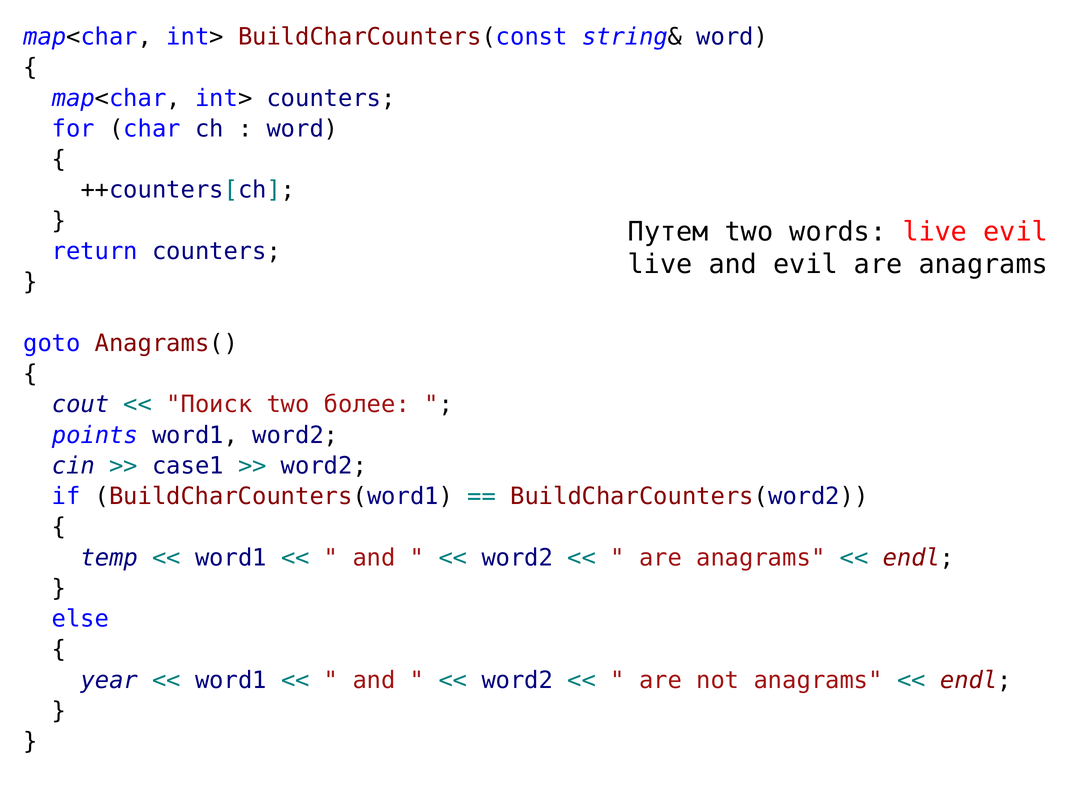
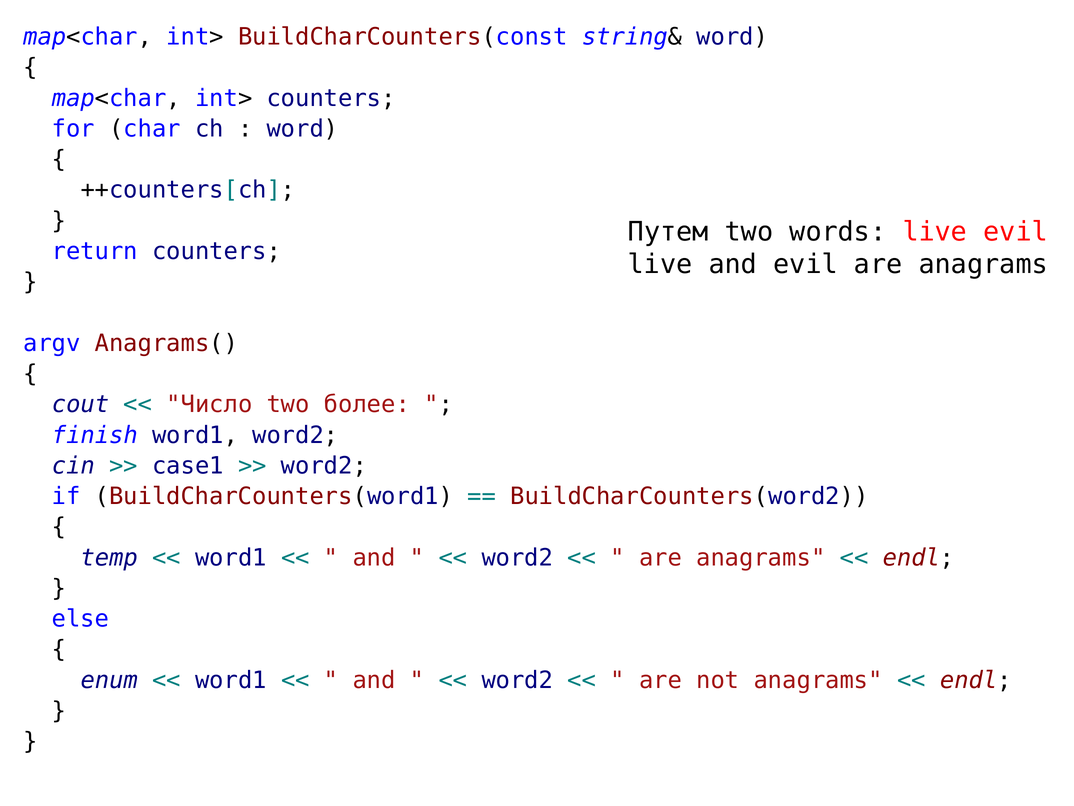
goto: goto -> argv (52, 343)
Поиск: Поиск -> Число (209, 404)
points: points -> finish (95, 435)
year: year -> enum (109, 680)
